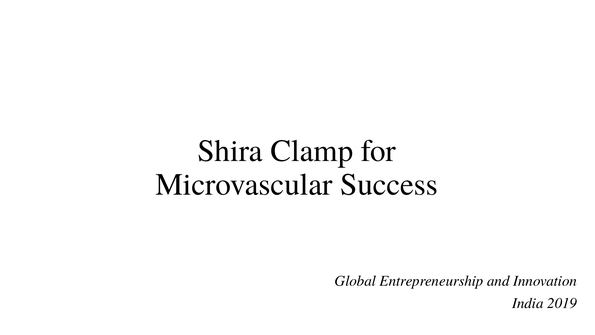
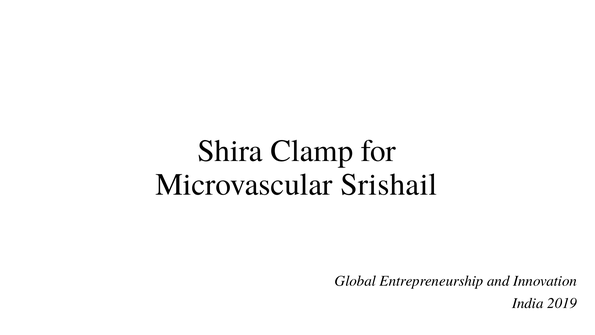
Success: Success -> Srishail (389, 184)
